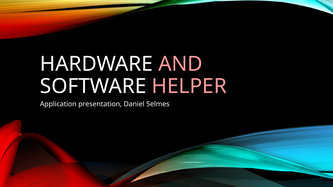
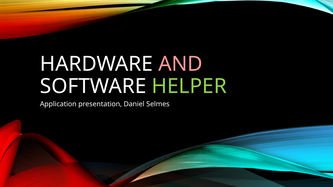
HELPER colour: pink -> light green (189, 86)
